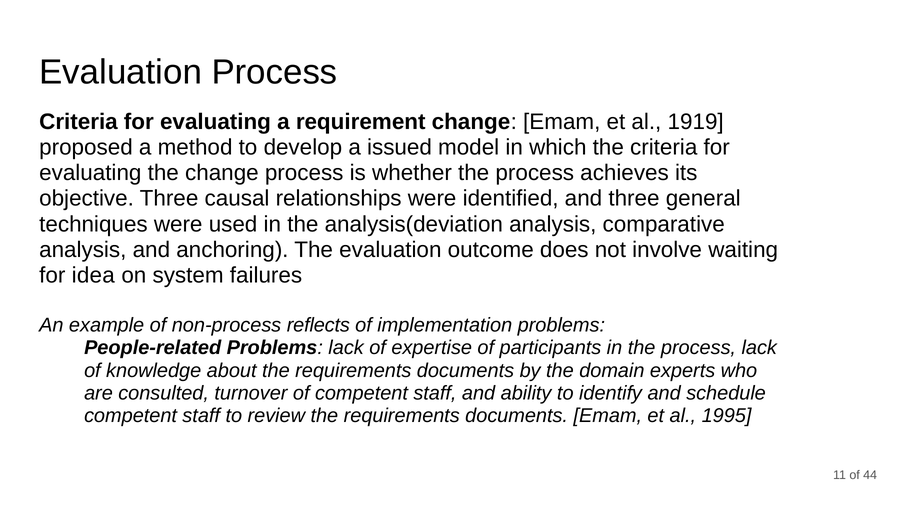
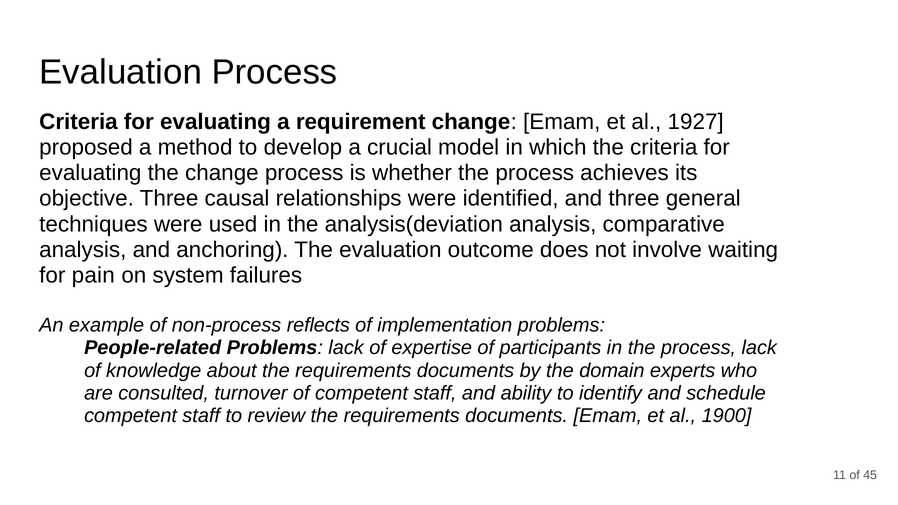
1919: 1919 -> 1927 (696, 122)
issued: issued -> crucial (400, 147)
idea: idea -> pain (93, 275)
1995: 1995 -> 1900 (727, 416)
44: 44 -> 45 (870, 475)
